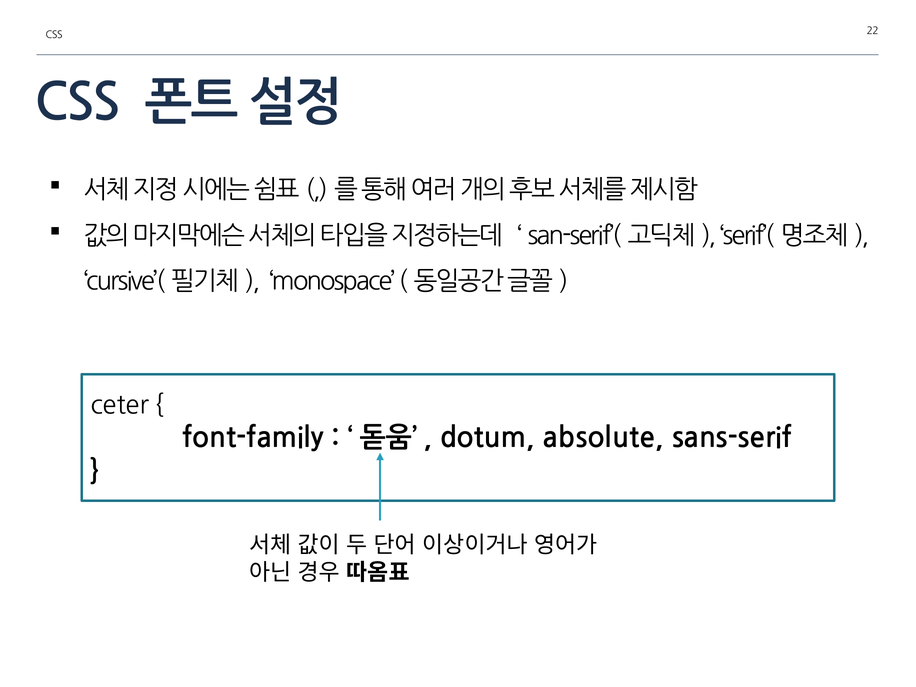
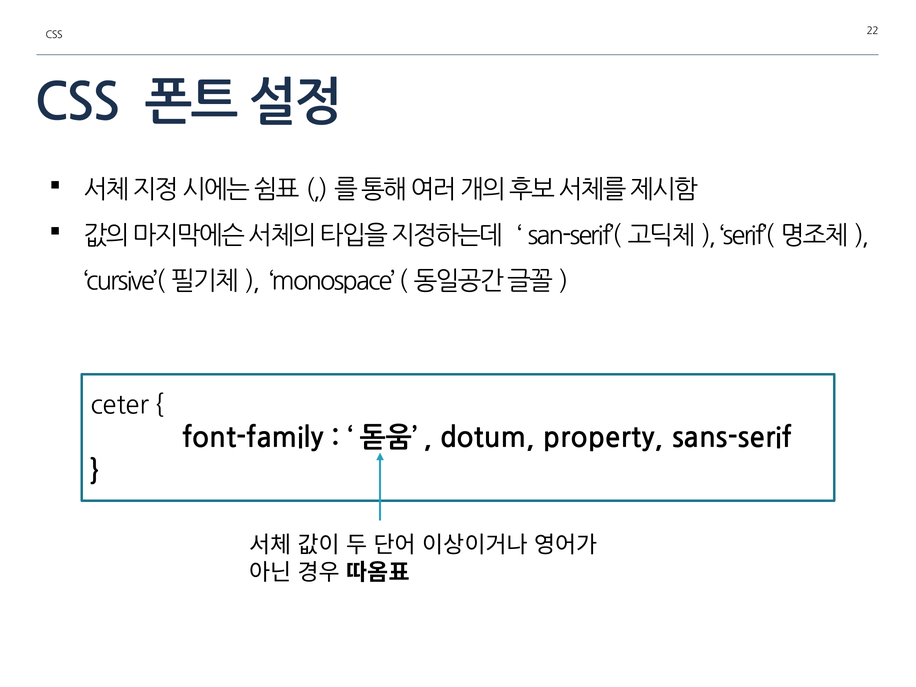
absolute: absolute -> property (603, 438)
